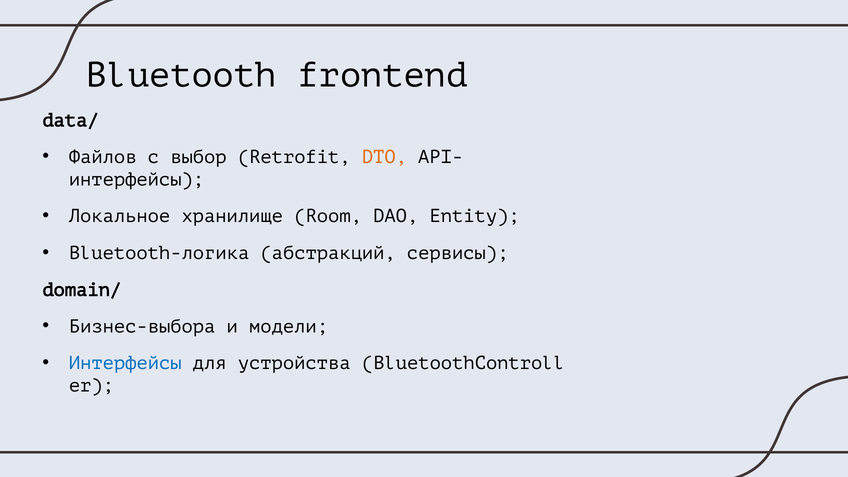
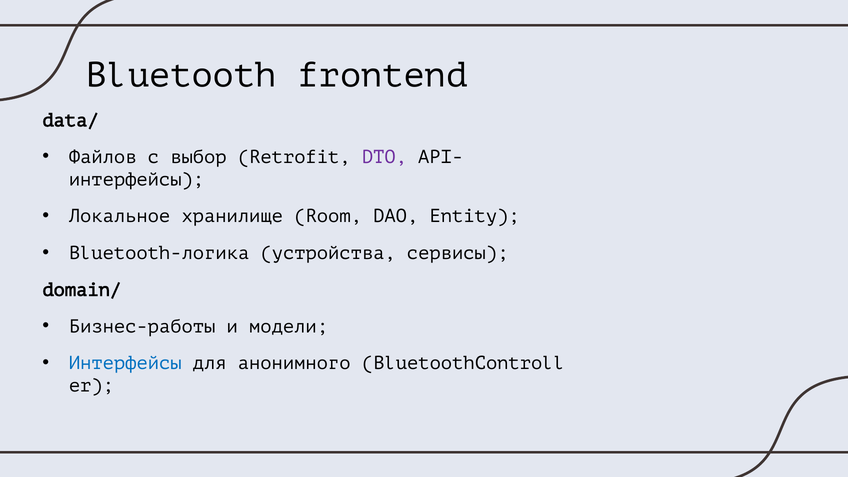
DTO colour: orange -> purple (384, 157)
абстракций: абстракций -> устройства (328, 253)
Бизнес-выбора: Бизнес-выбора -> Бизнес-работы (142, 326)
устройства: устройства -> анонимного (294, 363)
